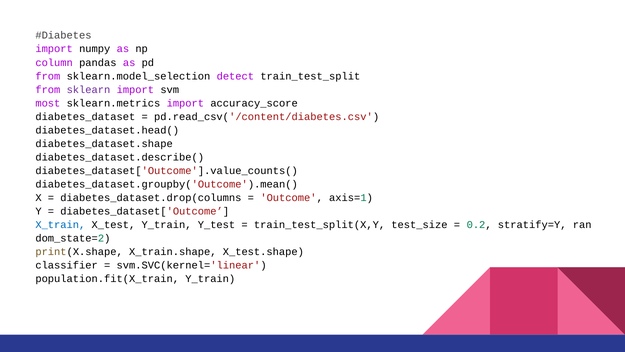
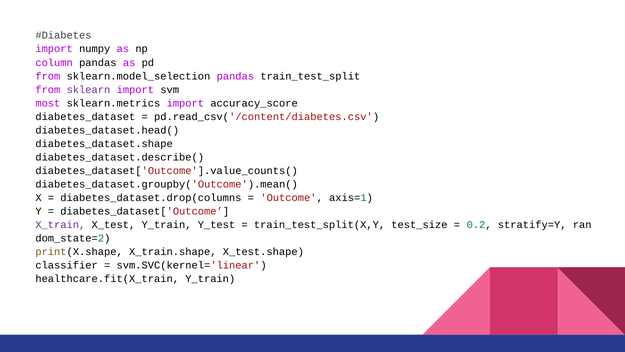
sklearn.model_selection detect: detect -> pandas (235, 76)
X_train colour: blue -> purple (60, 225)
population.fit(X_train: population.fit(X_train -> healthcare.fit(X_train (107, 279)
